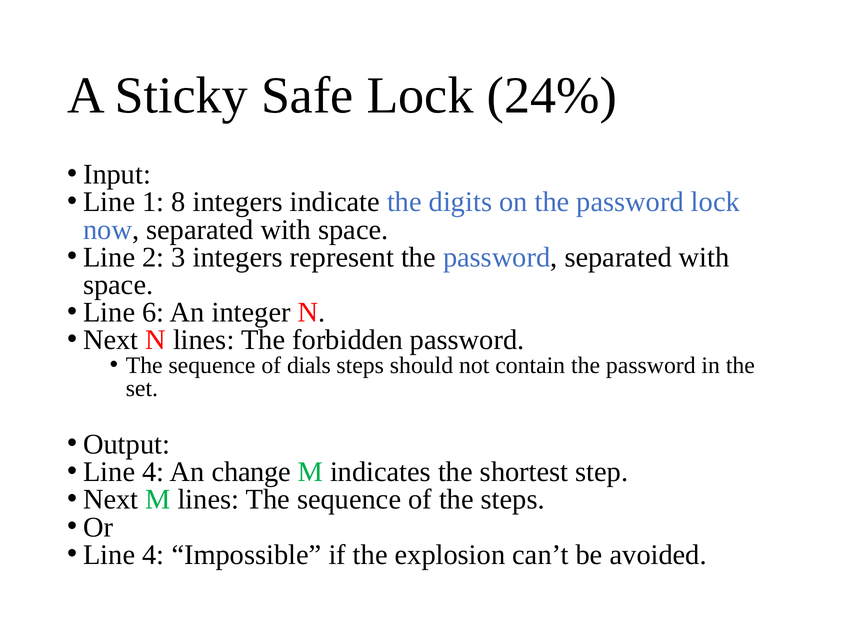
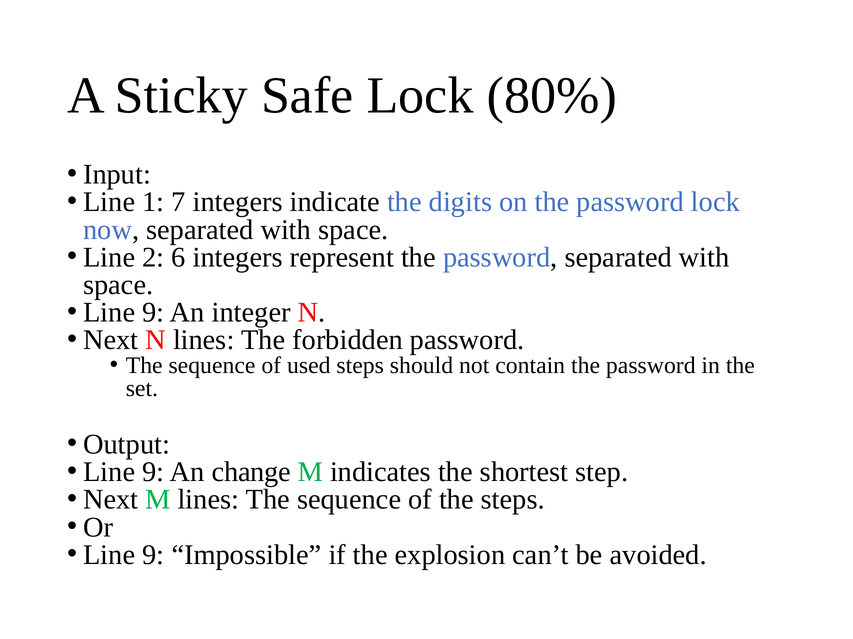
24%: 24% -> 80% (552, 96)
8: 8 -> 7 (179, 202)
3: 3 -> 6 (179, 258)
6: 6 -> 9 (153, 313)
dials: dials -> used (309, 366)
4: 4 -> 9 (153, 473)
4: 4 -> 9 (153, 555)
